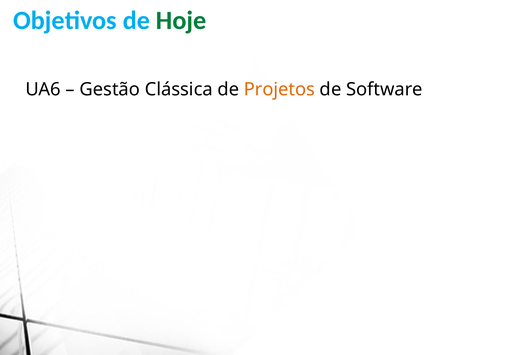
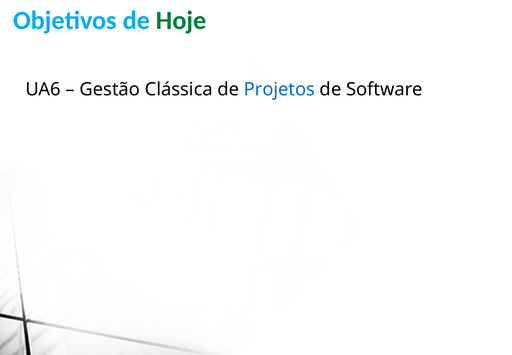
Projetos colour: orange -> blue (279, 89)
